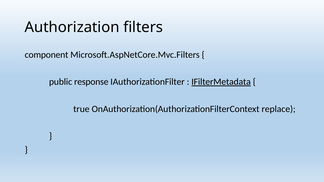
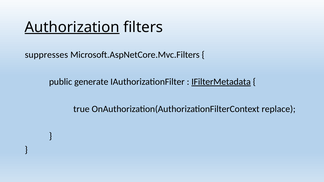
Authorization underline: none -> present (72, 27)
component: component -> suppresses (46, 55)
response: response -> generate (91, 82)
